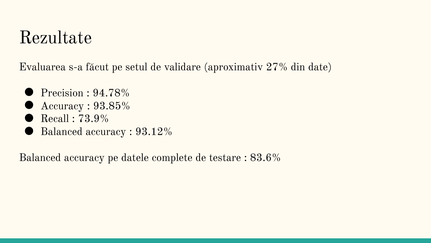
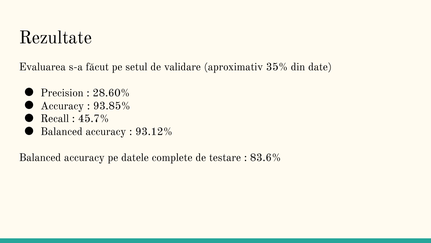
27%: 27% -> 35% (277, 67)
94.78%: 94.78% -> 28.60% (111, 93)
73.9%: 73.9% -> 45.7% (94, 118)
